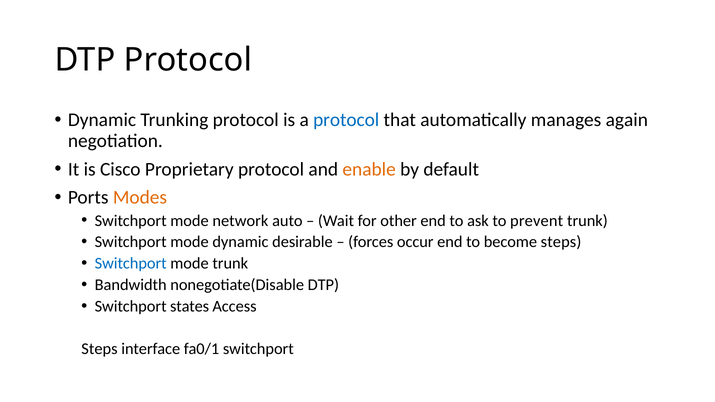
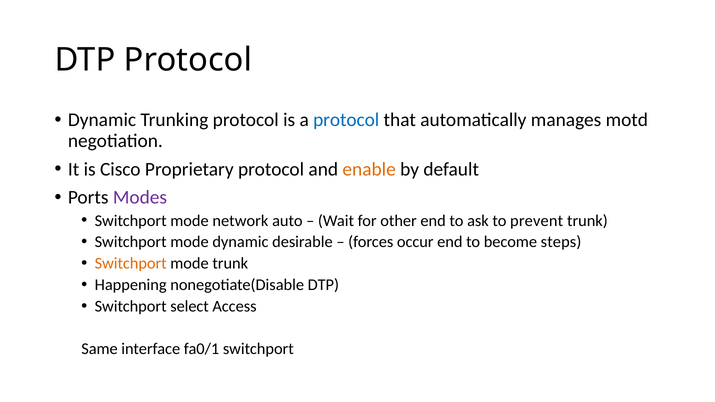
again: again -> motd (627, 120)
Modes colour: orange -> purple (140, 198)
Switchport colour: blue -> orange (131, 264)
Bandwidth: Bandwidth -> Happening (131, 285)
states: states -> select (190, 306)
Steps: Steps -> Same (100, 349)
